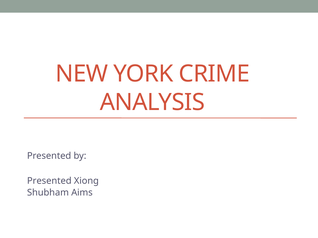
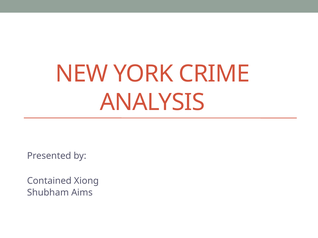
Presented: Presented -> Contained (49, 181)
